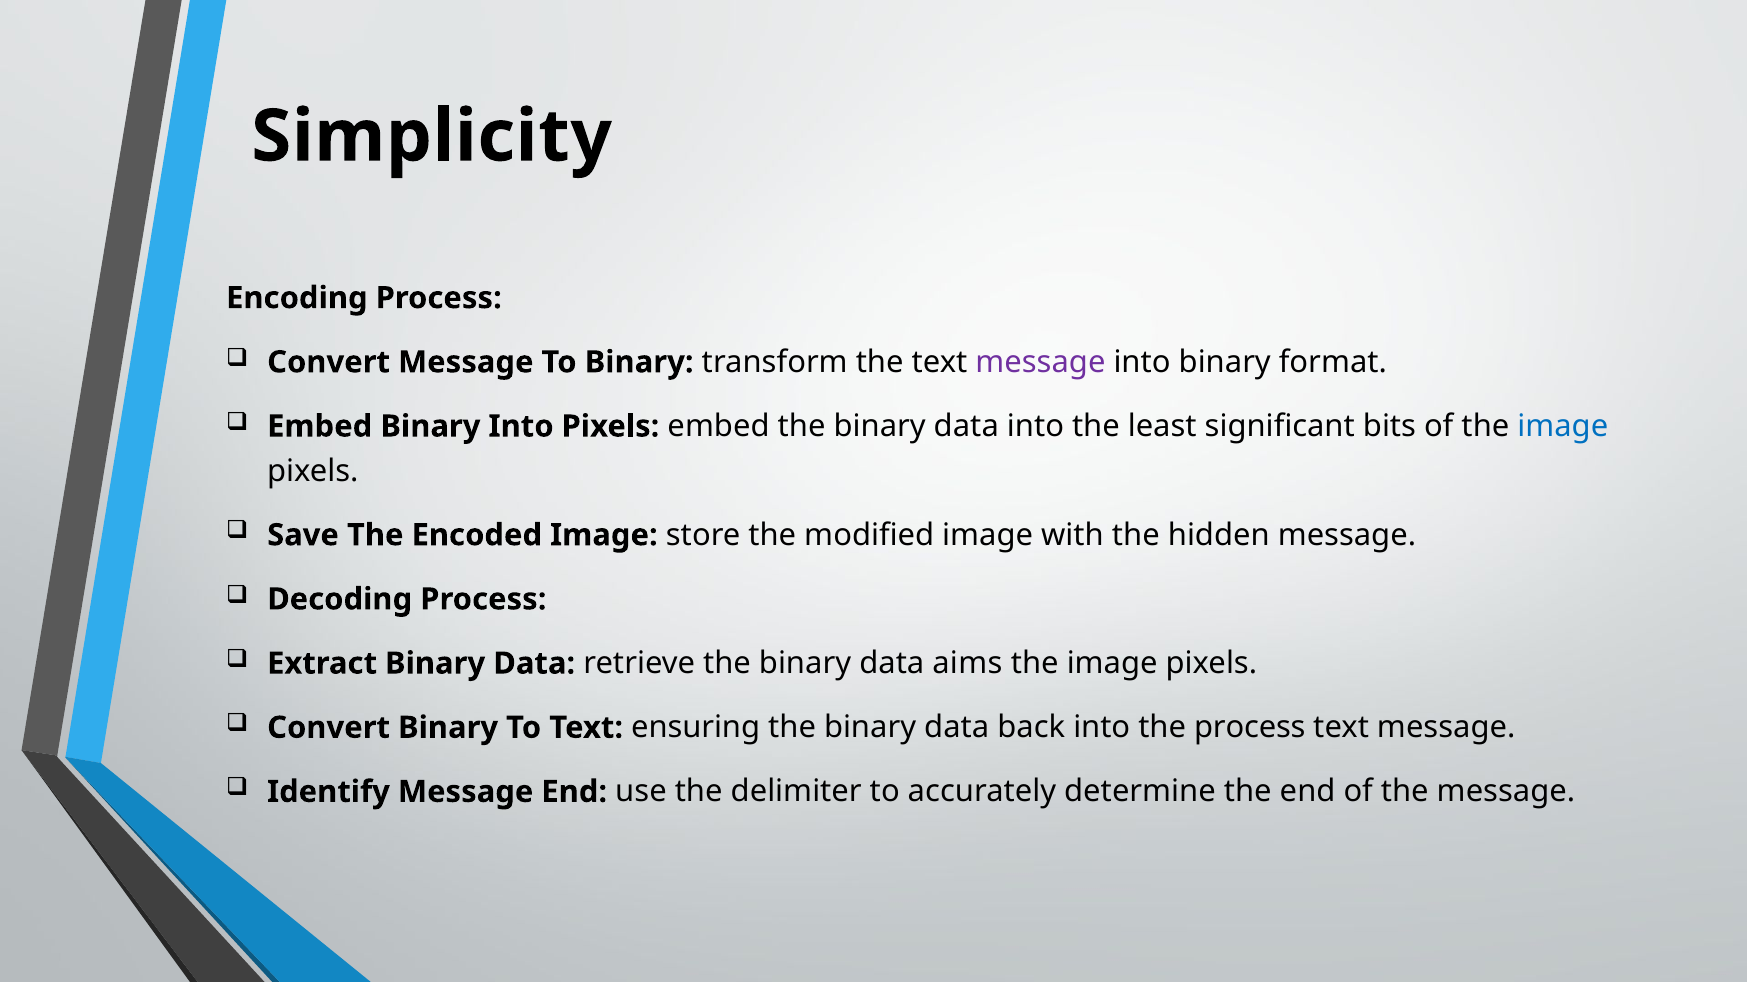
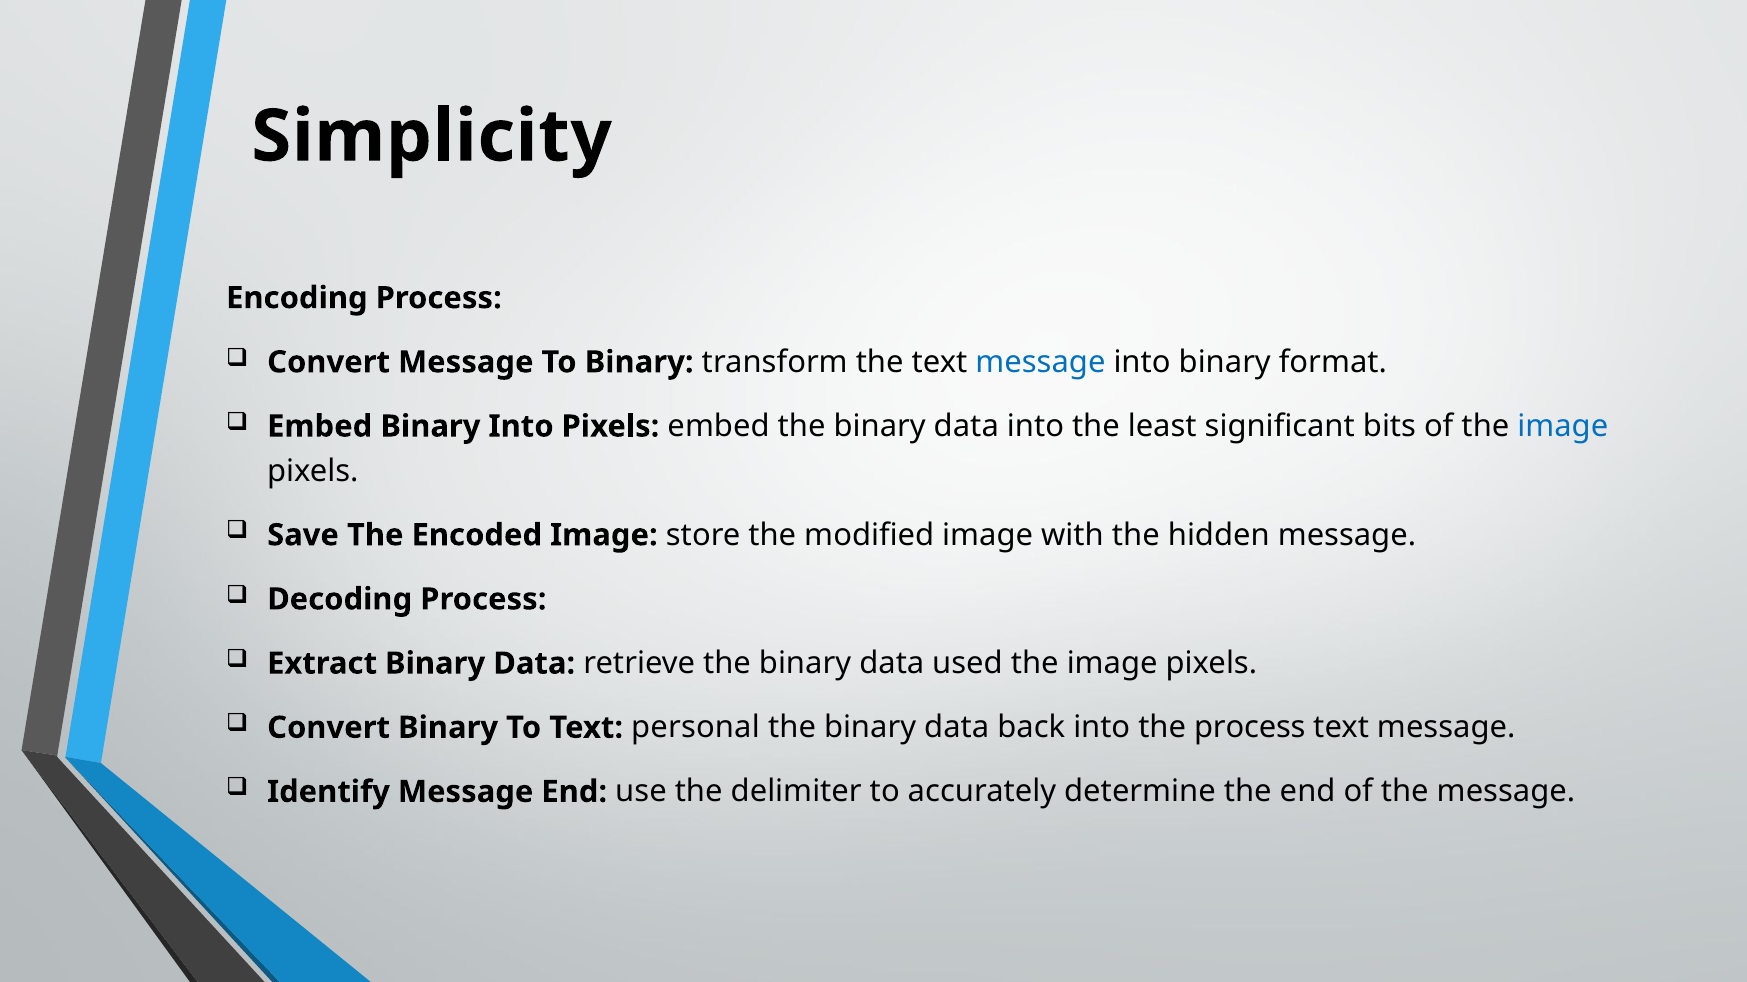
message colour: purple -> blue (1040, 362)
aims: aims -> used (967, 664)
ensuring: ensuring -> personal (695, 728)
